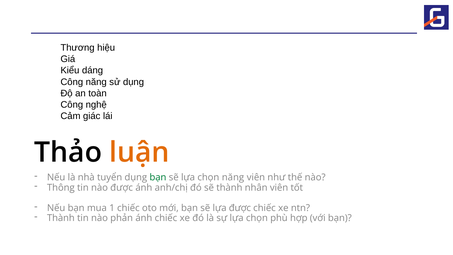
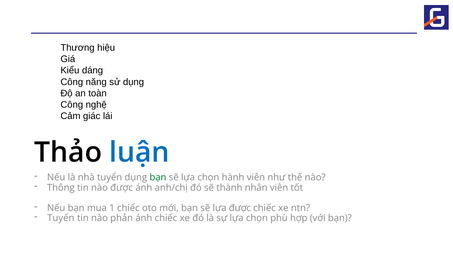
luận colour: orange -> blue (139, 152)
chọn năng: năng -> hành (233, 177)
Thành: Thành -> Tuyến (61, 218)
